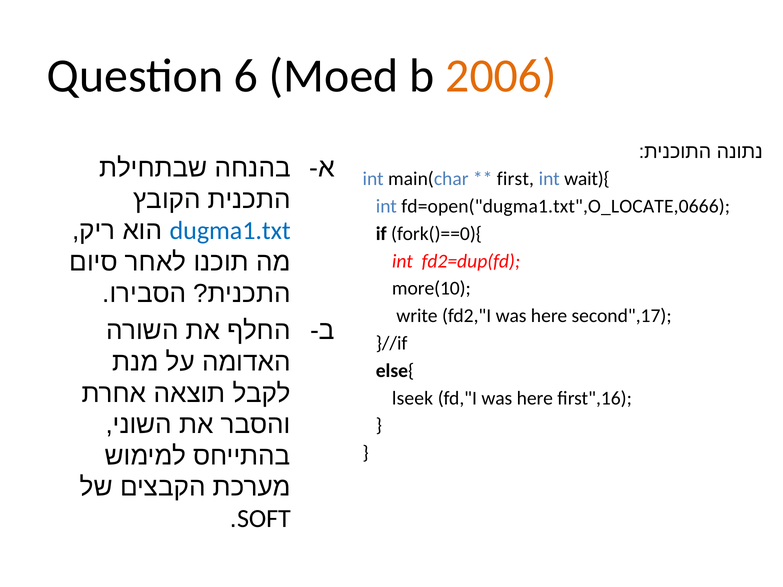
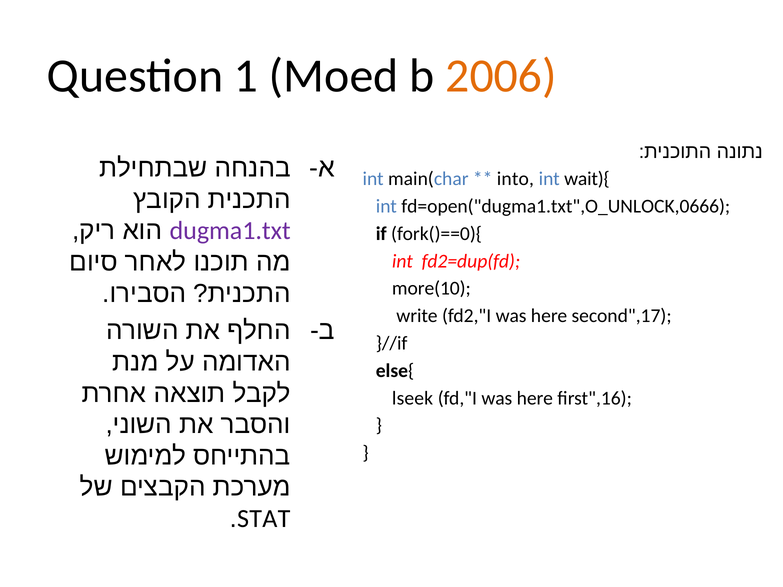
6: 6 -> 1 (246, 76)
first: first -> into (515, 179)
fd=open("dugma1.txt",O_LOCATE,0666: fd=open("dugma1.txt",O_LOCATE,0666 -> fd=open("dugma1.txt",O_UNLOCK,0666 (566, 206)
dugma1.txt colour: blue -> purple (230, 231)
SOFT: SOFT -> STAT (264, 519)
